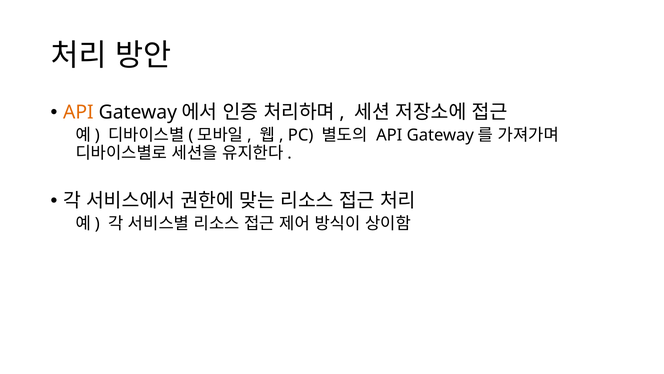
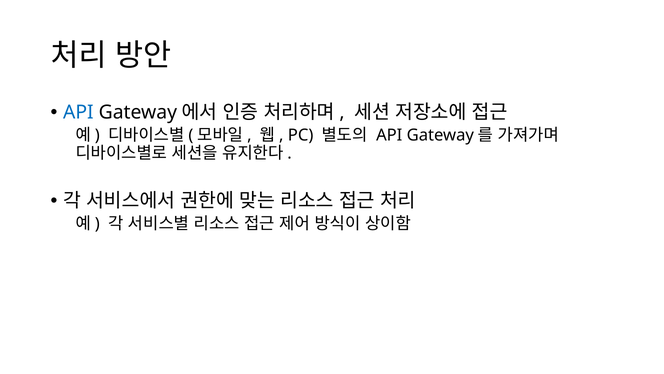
API colour: orange -> blue (78, 112)
